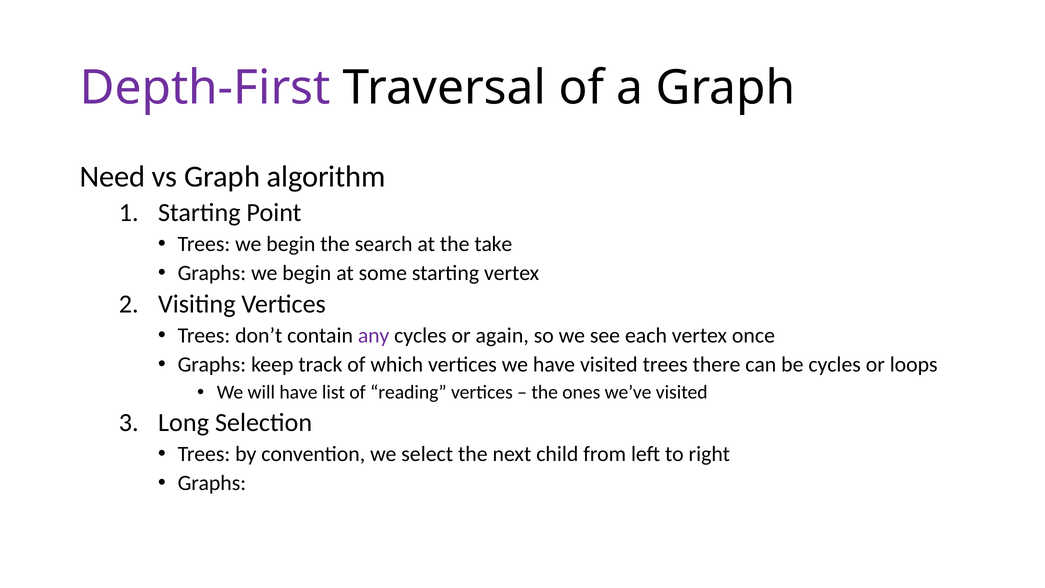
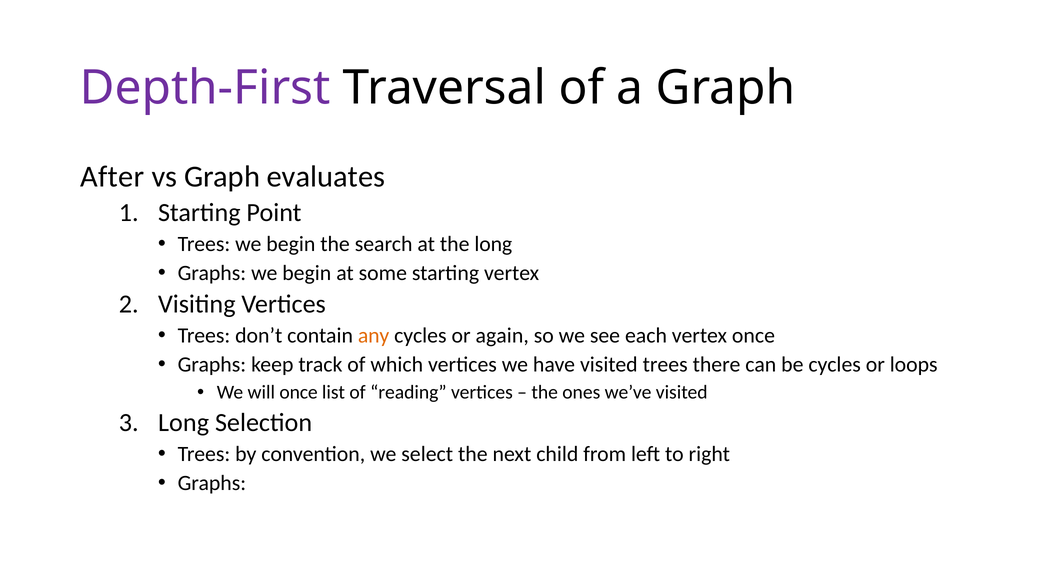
Need: Need -> After (112, 177)
algorithm: algorithm -> evaluates (326, 177)
the take: take -> long (493, 244)
any colour: purple -> orange (374, 336)
will have: have -> once (299, 392)
